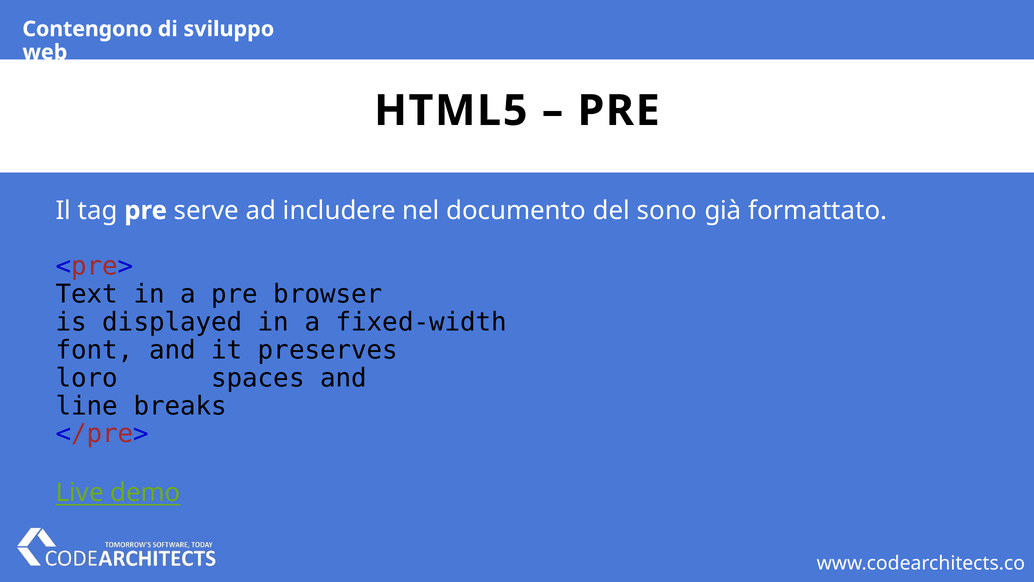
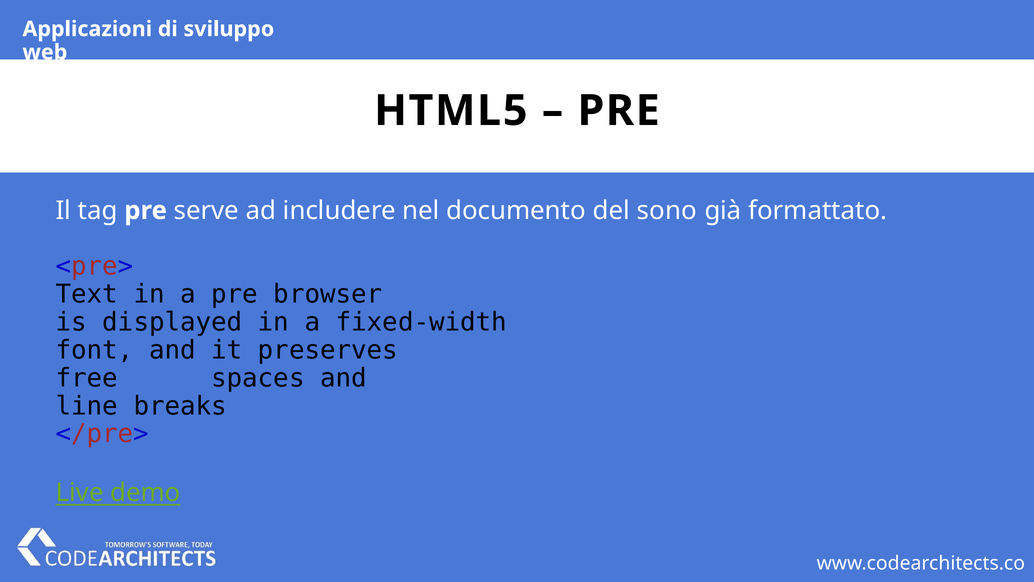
Contengono: Contengono -> Applicazioni (87, 29)
loro: loro -> free (87, 378)
